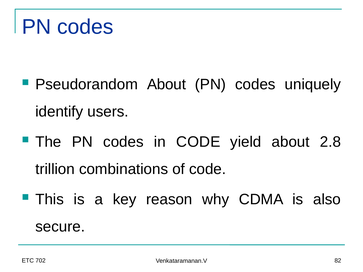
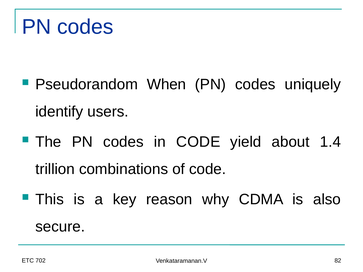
Pseudorandom About: About -> When (167, 85)
2.8: 2.8 -> 1.4 (330, 142)
